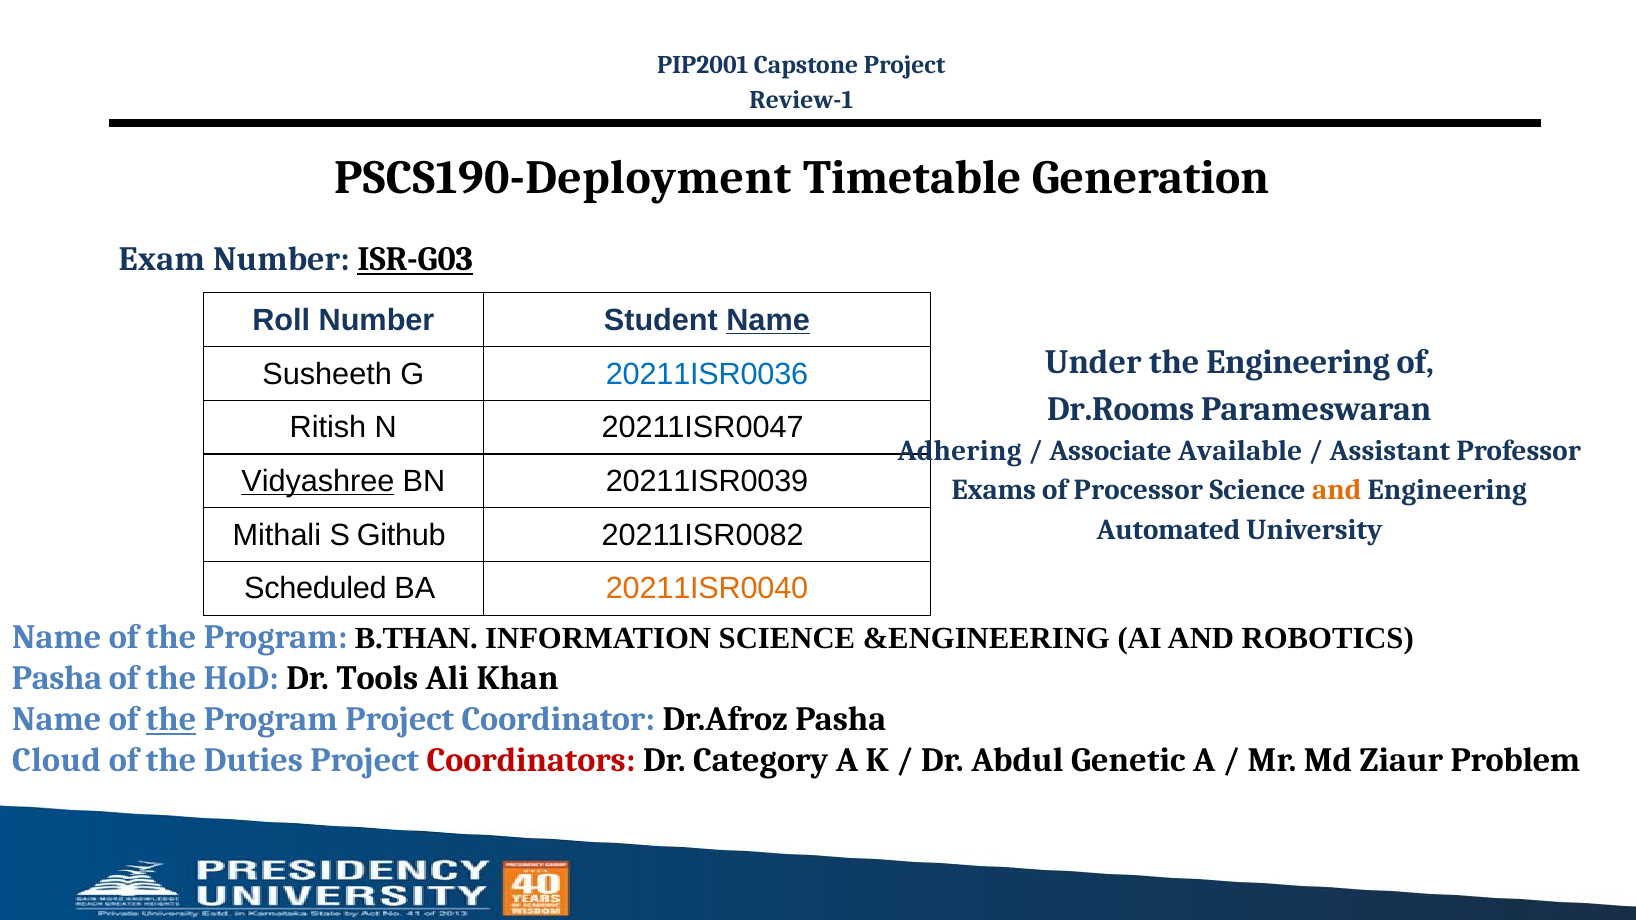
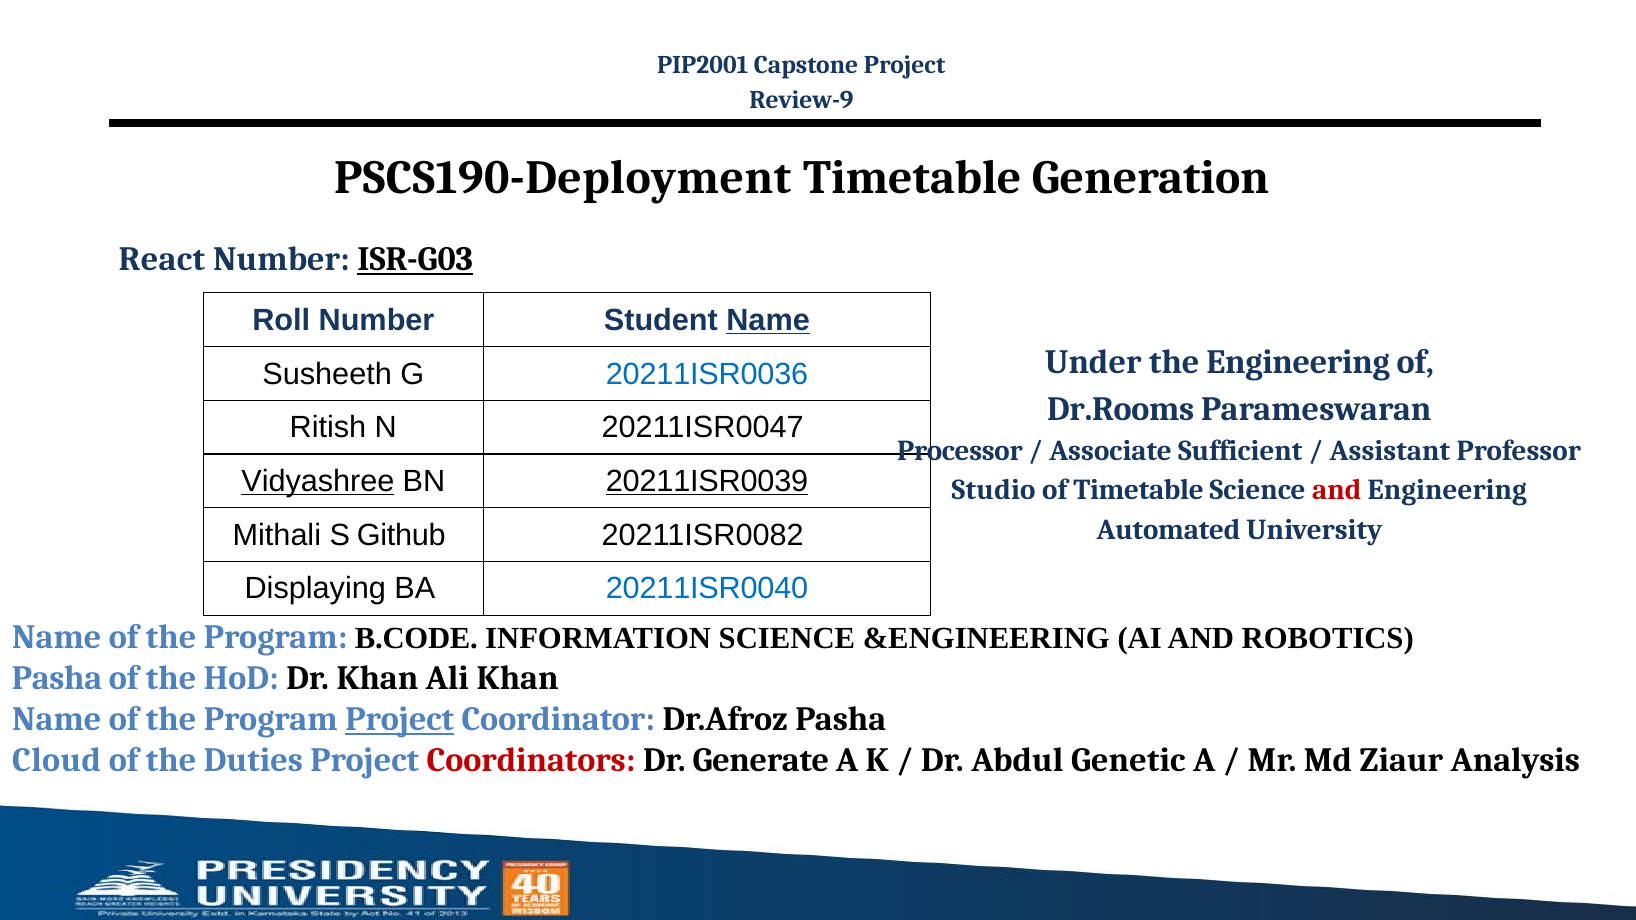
Review-1: Review-1 -> Review-9 (801, 100)
Exam: Exam -> React (162, 260)
Adhering: Adhering -> Processor (960, 451)
Available: Available -> Sufficient (1240, 451)
20211ISR0039 underline: none -> present (707, 481)
Exams: Exams -> Studio (994, 491)
of Processor: Processor -> Timetable (1139, 491)
and colour: orange -> red (1337, 491)
Scheduled: Scheduled -> Displaying (315, 589)
20211ISR0040 colour: orange -> blue (707, 589)
B.THAN: B.THAN -> B.CODE (416, 638)
Dr Tools: Tools -> Khan (377, 678)
the underline: present -> none (171, 719)
Project underline: none -> present (400, 719)
Category: Category -> Generate (761, 760)
Problem: Problem -> Analysis (1515, 760)
